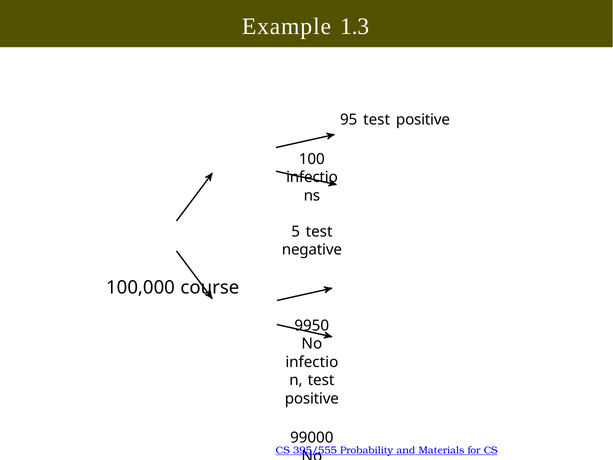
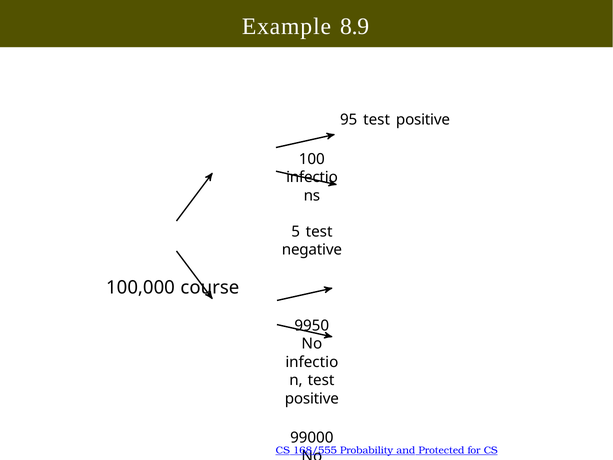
1.3: 1.3 -> 8.9 (355, 26)
395/555: 395/555 -> 168/555 (315, 451)
Materials: Materials -> Protected (441, 451)
